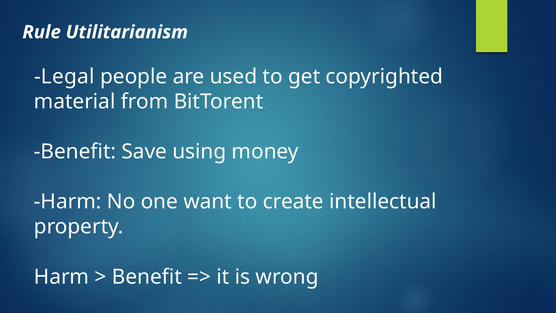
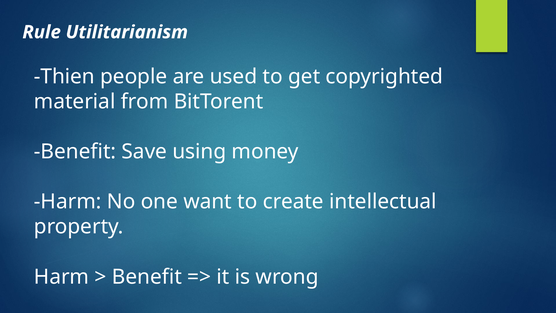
Legal: Legal -> Thien (64, 76)
